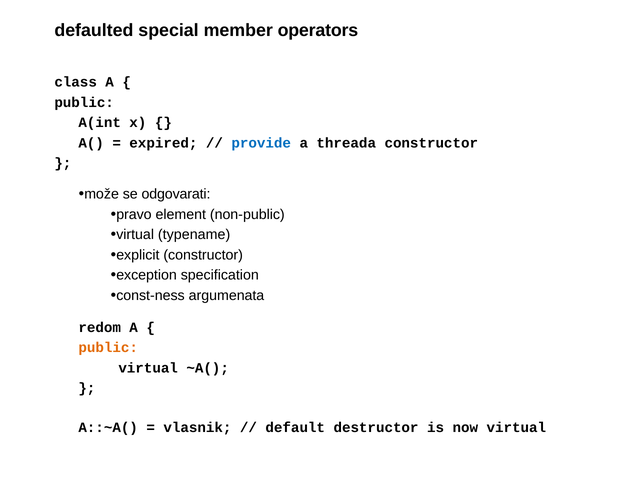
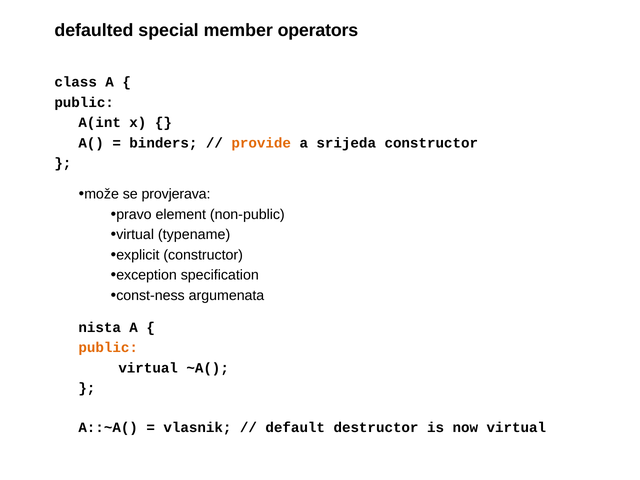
expired: expired -> binders (163, 143)
provide colour: blue -> orange (261, 143)
threada: threada -> srijeda (346, 143)
odgovarati: odgovarati -> provjerava (176, 194)
redom: redom -> nista (100, 327)
